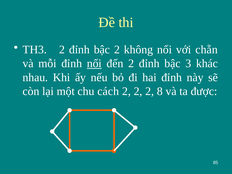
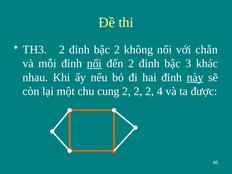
này underline: none -> present (195, 77)
cách: cách -> cung (108, 91)
8: 8 -> 4 (160, 91)
